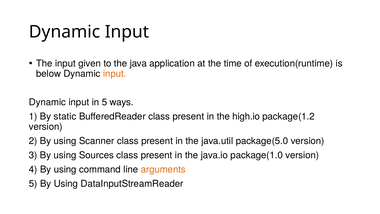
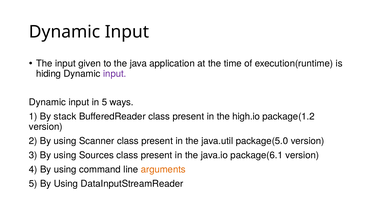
below: below -> hiding (49, 74)
input colour: orange -> purple (115, 74)
static: static -> stack (65, 116)
package(1.0: package(1.0 -> package(6.1 (257, 155)
